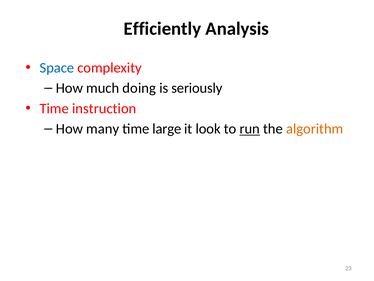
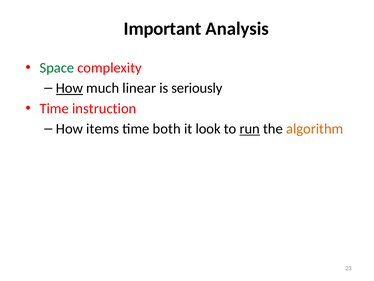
Efficiently: Efficiently -> Important (163, 29)
Space colour: blue -> green (57, 68)
How underline: none -> present (69, 88)
doing: doing -> linear (139, 88)
many: many -> items (103, 129)
large: large -> both (167, 129)
